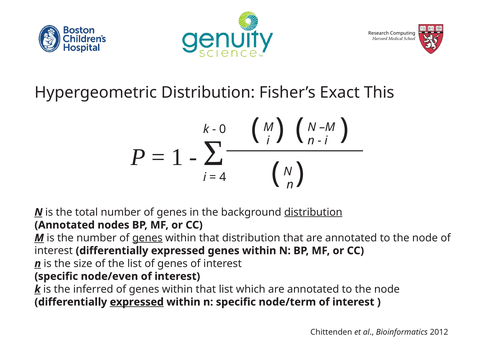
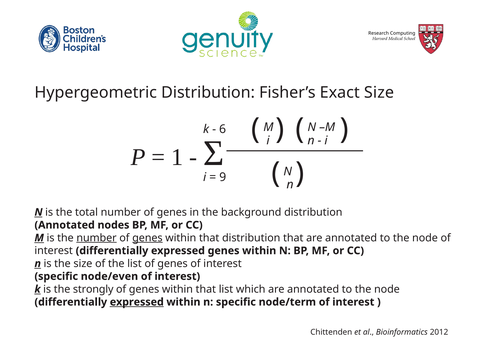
Exact This: This -> Size (379, 93)
0: 0 -> 6 (223, 129)
4: 4 -> 9 (223, 178)
distribution underline: present -> none (313, 212)
number underline: none -> present (97, 238)
inferred: inferred -> strongly (93, 290)
